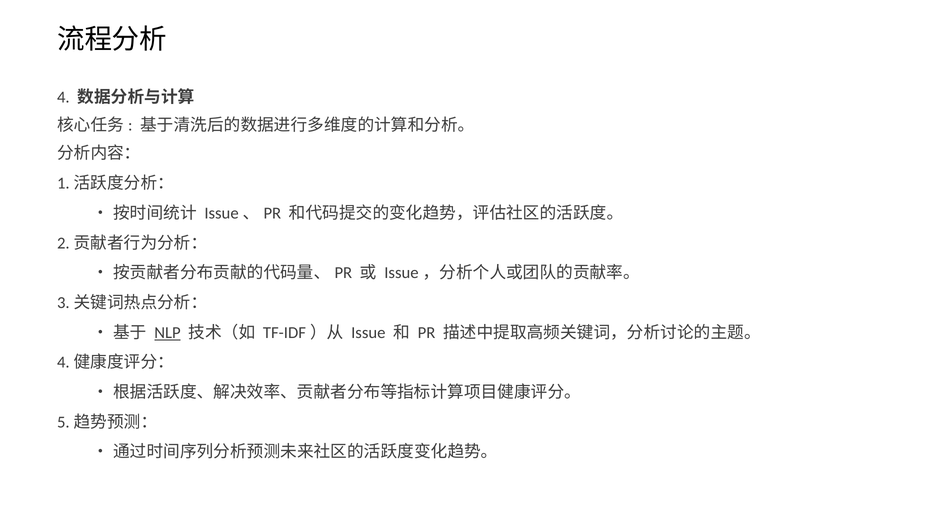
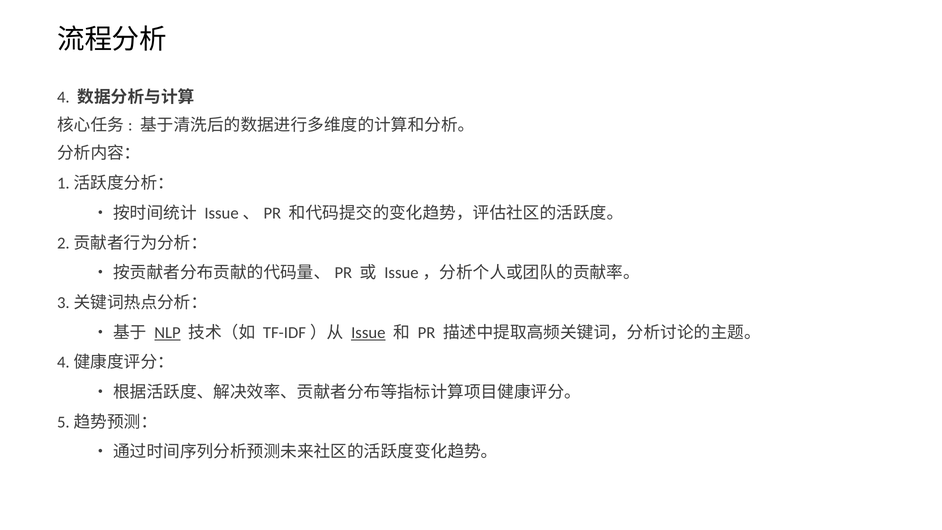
Issue underline: none -> present (368, 332)
